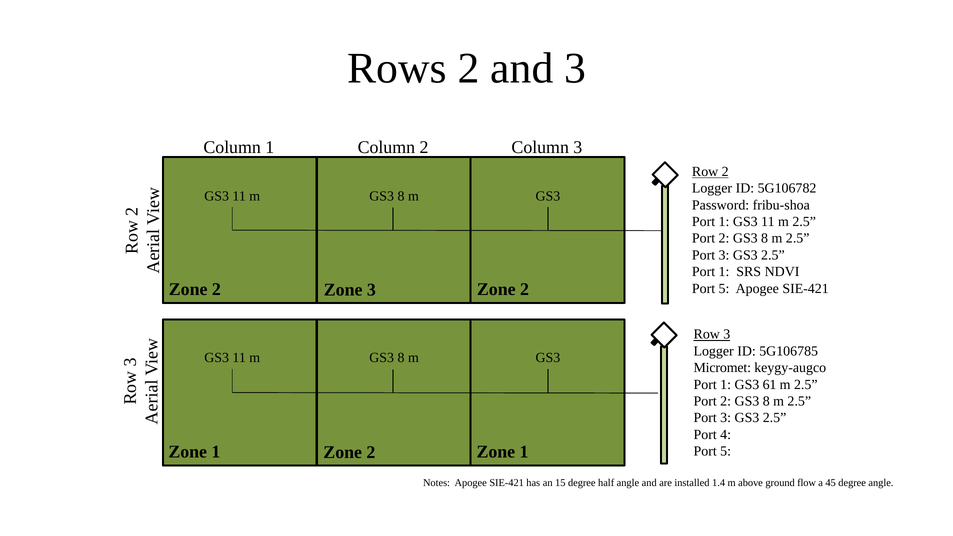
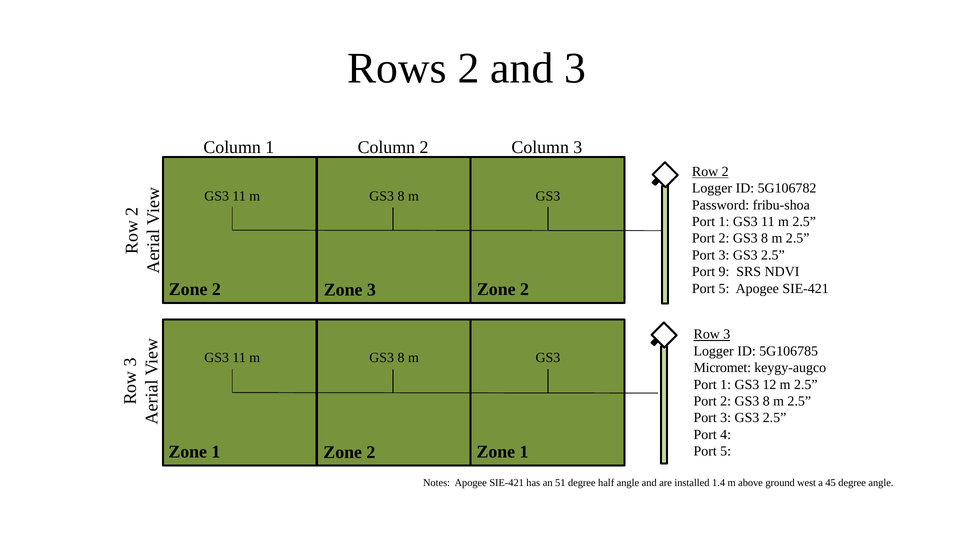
1: 1 -> 9 (724, 272)
61: 61 -> 12 (770, 384)
15: 15 -> 51 (560, 483)
flow: flow -> west (807, 483)
